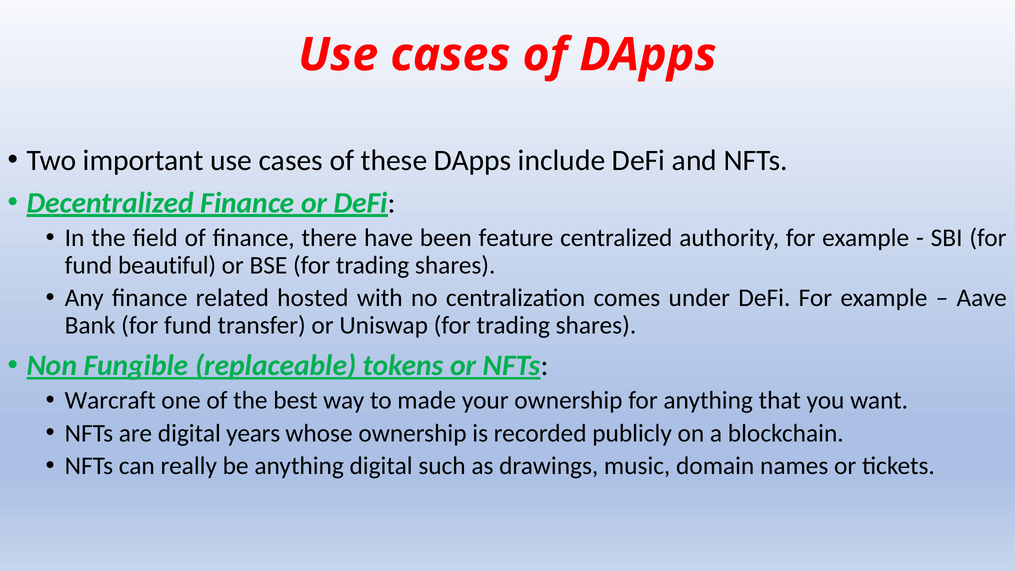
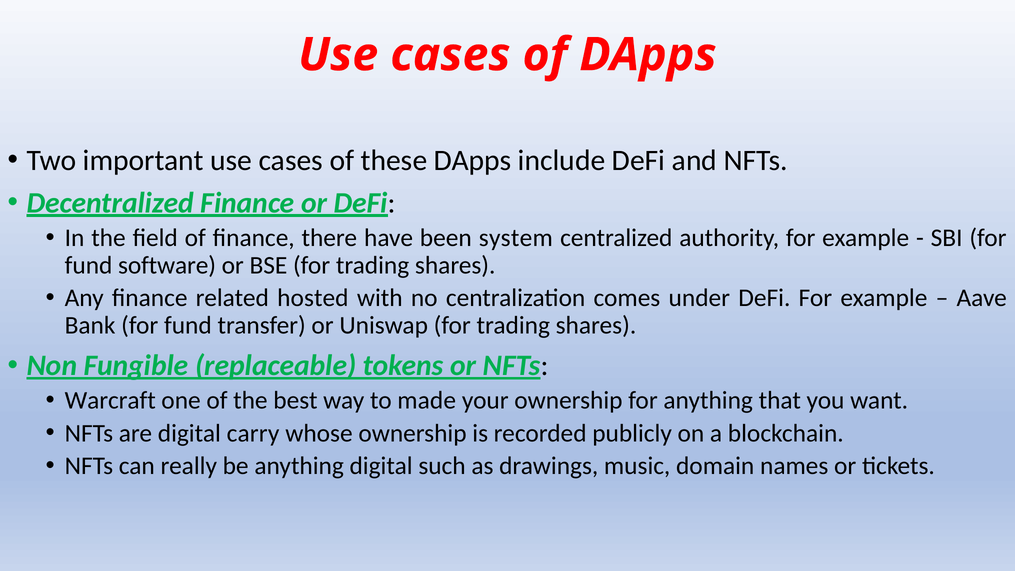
feature: feature -> system (516, 238)
beautiful: beautiful -> software (167, 265)
years: years -> carry (253, 433)
